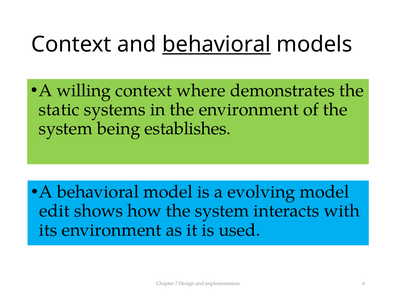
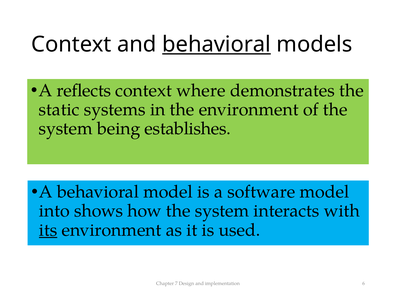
willing: willing -> reflects (84, 90)
evolving: evolving -> software (261, 192)
edit: edit -> into (54, 211)
its underline: none -> present (48, 230)
